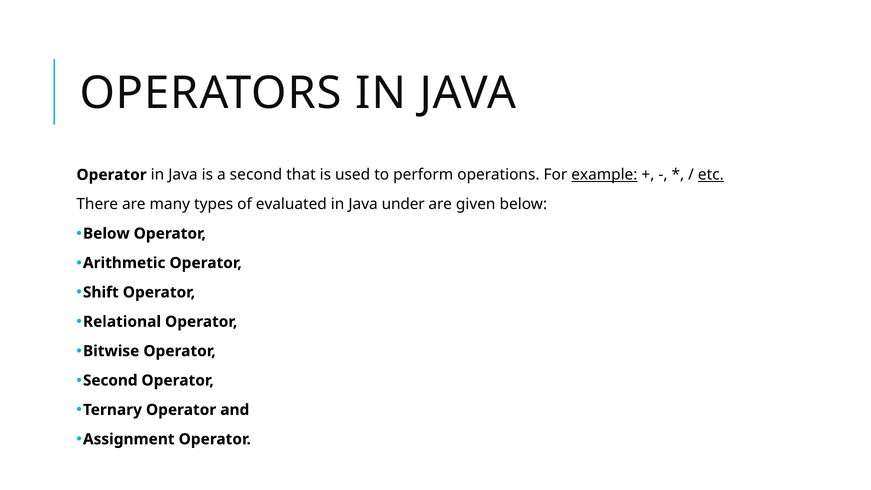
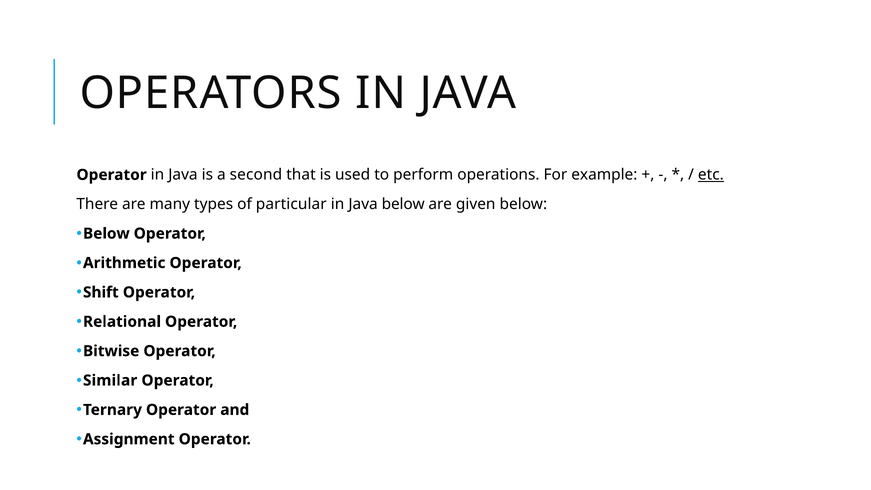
example underline: present -> none (604, 175)
evaluated: evaluated -> particular (291, 204)
Java under: under -> below (403, 204)
Second: Second -> Similar (110, 380)
